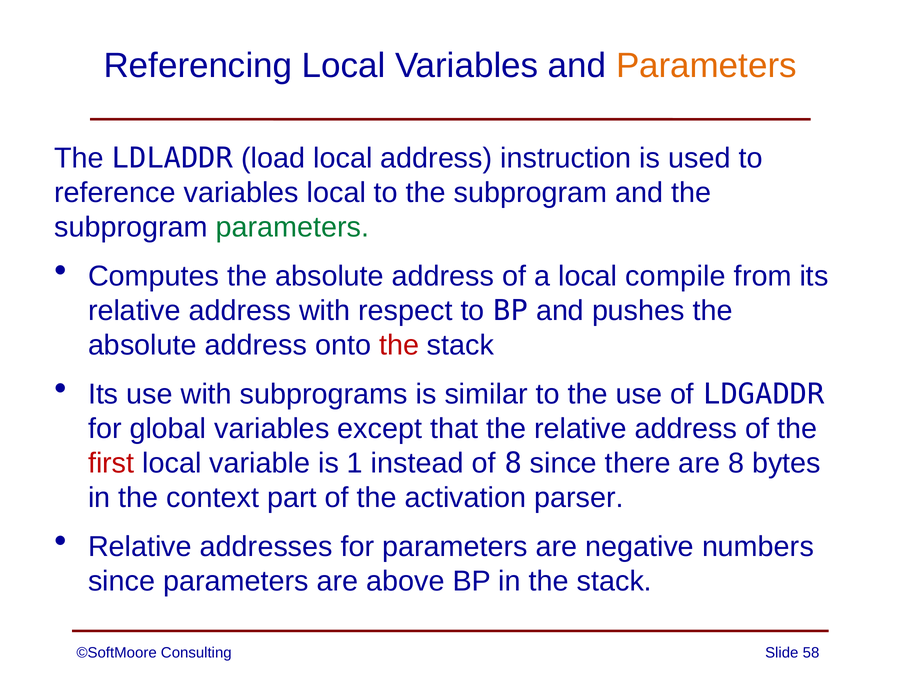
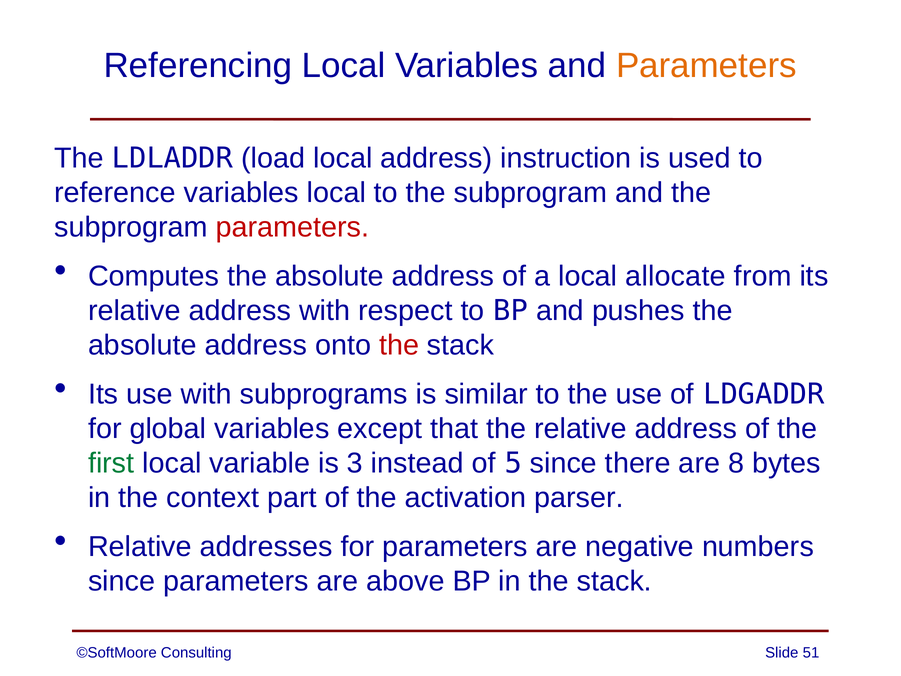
parameters colour: green -> red (292, 227)
compile: compile -> allocate (676, 276)
first colour: red -> green (111, 463)
1: 1 -> 3 (355, 463)
of 8: 8 -> 5 (513, 463)
58: 58 -> 51 (811, 653)
